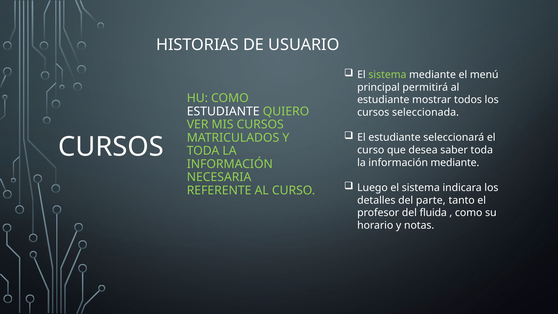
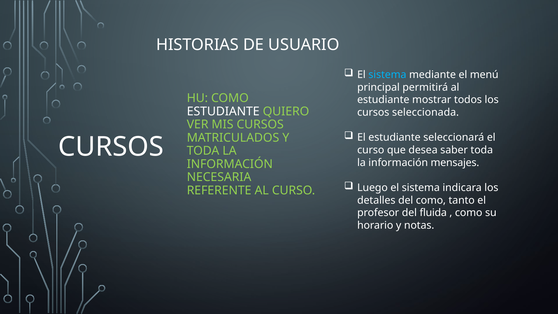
sistema colour: light green -> light blue (387, 75)
información mediante: mediante -> mensajes (455, 163)
del parte: parte -> como (431, 200)
